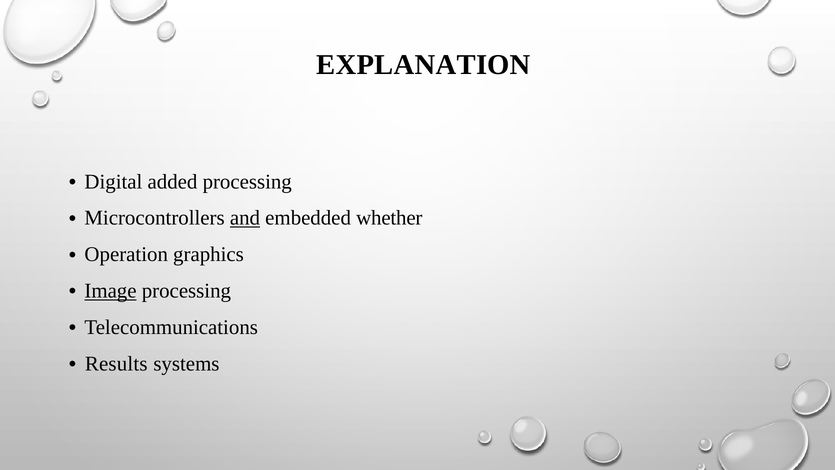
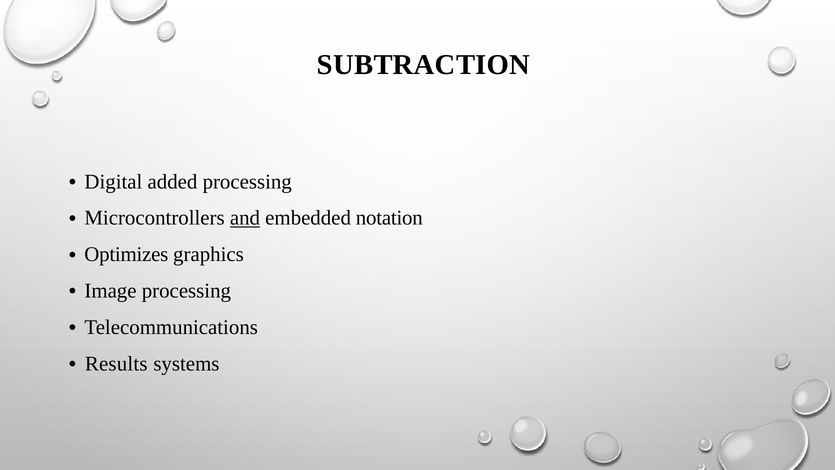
EXPLANATION: EXPLANATION -> SUBTRACTION (424, 65)
whether: whether -> notation (389, 218)
Operation: Operation -> Optimizes (126, 254)
Image underline: present -> none (111, 291)
